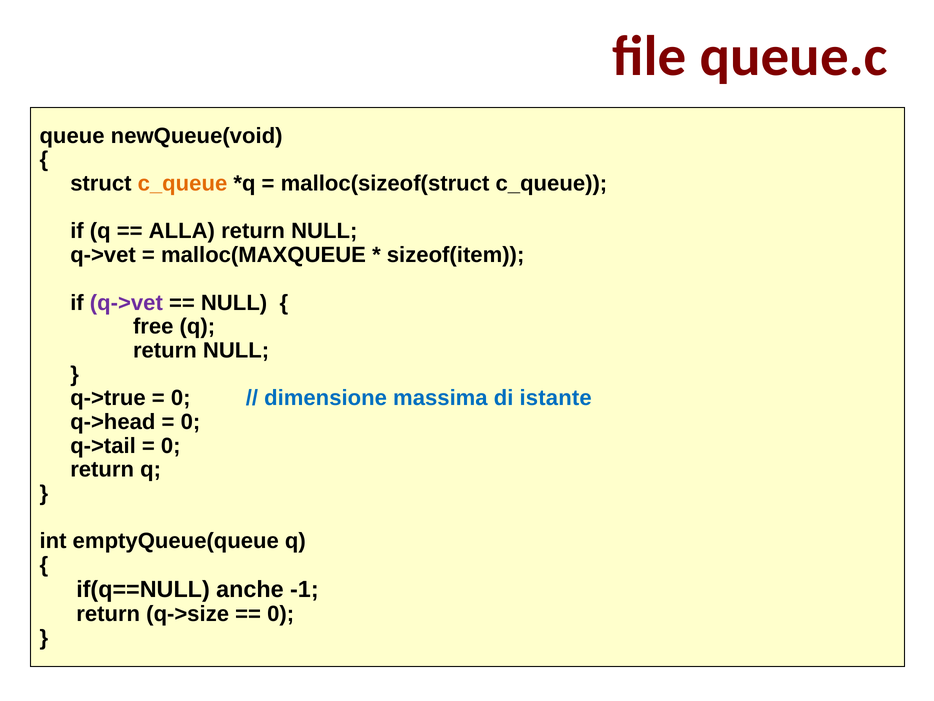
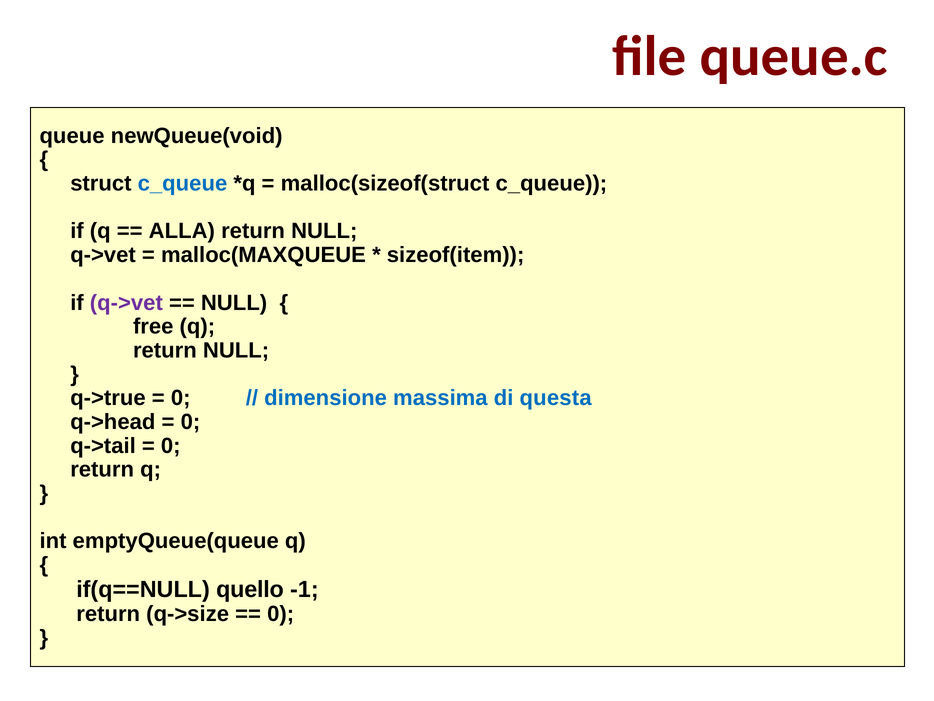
c_queue colour: orange -> blue (182, 183)
istante: istante -> questa (556, 398)
anche: anche -> quello (250, 589)
